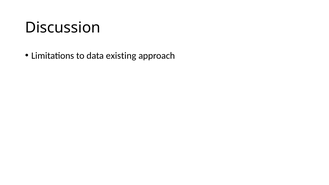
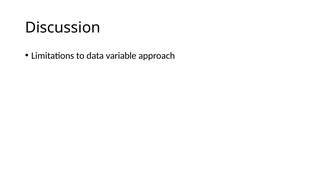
existing: existing -> variable (121, 56)
